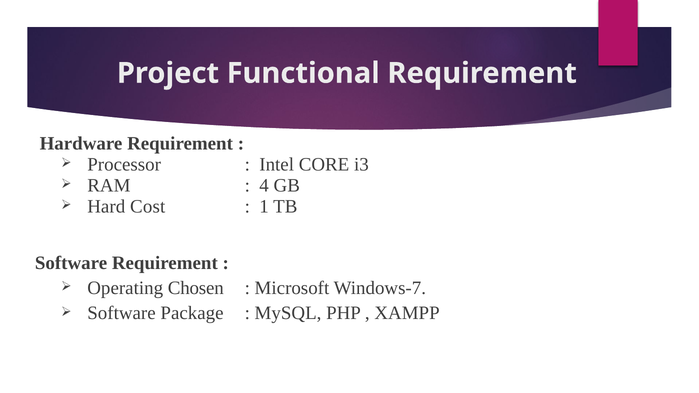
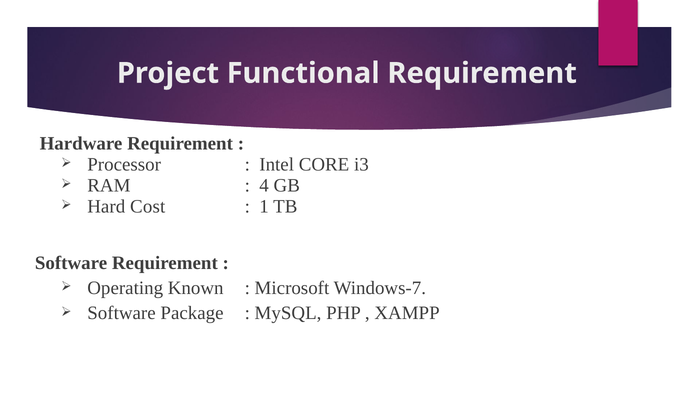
Chosen: Chosen -> Known (196, 288)
